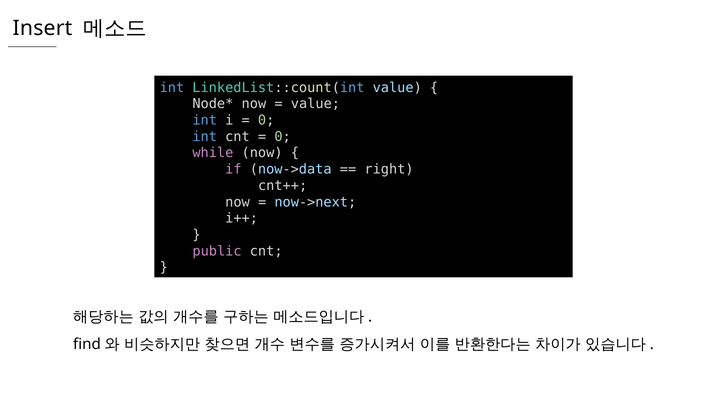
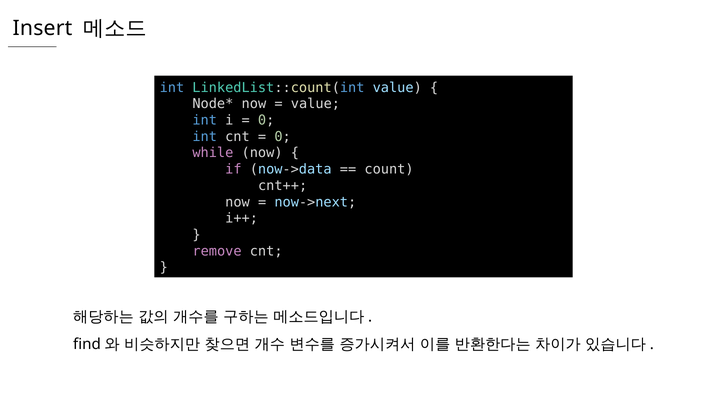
right: right -> count (389, 169)
public: public -> remove (217, 251)
